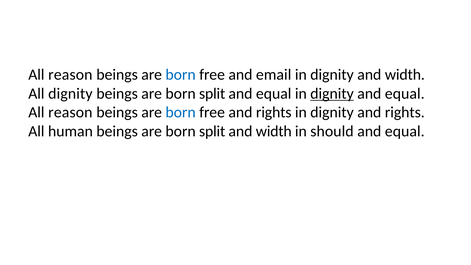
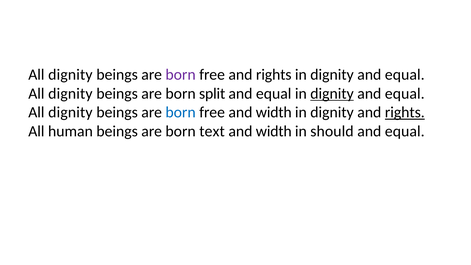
reason: reason -> dignity (70, 75)
born colour: blue -> purple (181, 75)
free and email: email -> rights (274, 75)
width: width -> equal (405, 75)
reason: reason -> dignity (70, 112)
free and rights: rights -> width (274, 112)
rights underline: none -> present (405, 112)
split: split -> text (212, 131)
